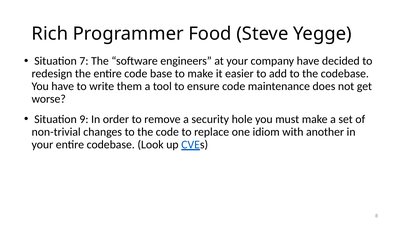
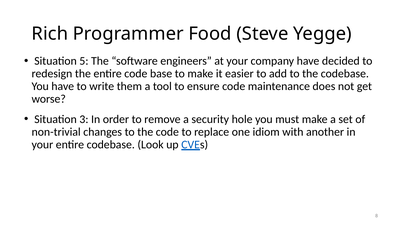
7: 7 -> 5 (84, 61)
9: 9 -> 3 (84, 119)
